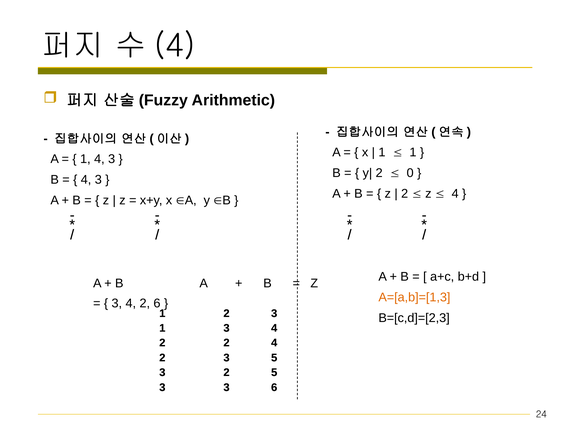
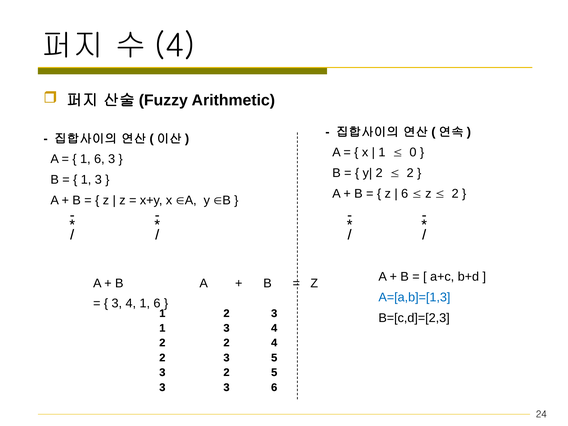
1: 1 -> 0 (413, 152)
4: 4 -> 6 (99, 159)
0: 0 -> 2 (410, 173)
4: 4 -> 1 (86, 180)
2: 2 -> 6 (405, 194)
4: 4 -> 2 (455, 194)
A=[a,b]=[1,3 colour: orange -> blue (414, 297)
4 2: 2 -> 1 (145, 303)
